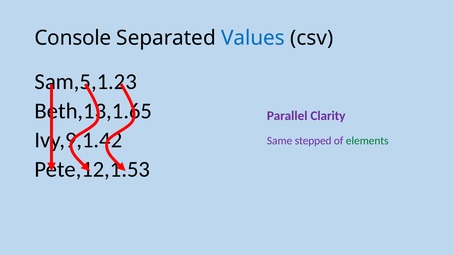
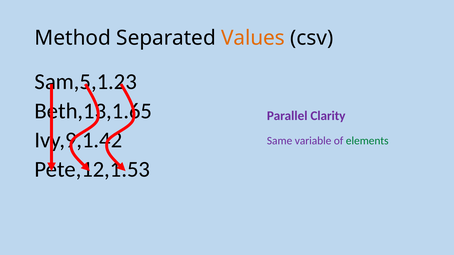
Console: Console -> Method (73, 38)
Values colour: blue -> orange (253, 38)
stepped: stepped -> variable (313, 141)
